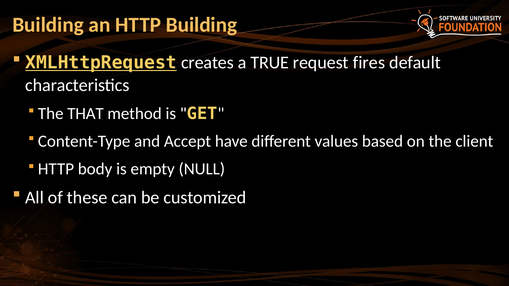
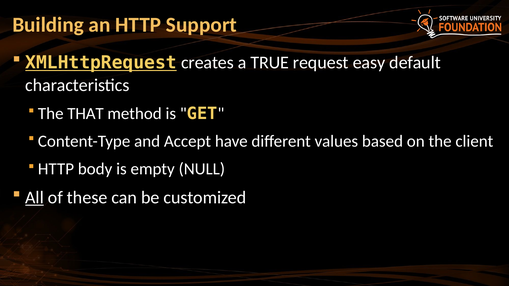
HTTP Building: Building -> Support (201, 25)
fires: fires -> easy (369, 63)
All underline: none -> present (35, 198)
